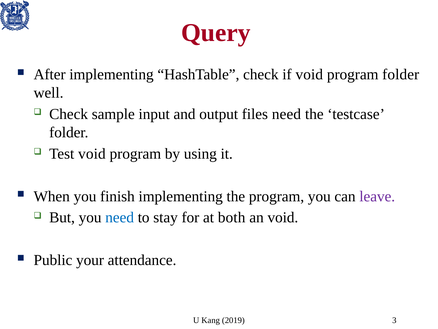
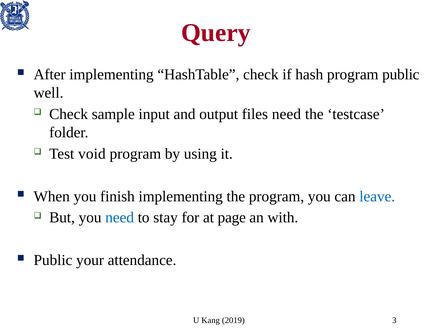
if void: void -> hash (309, 74)
program folder: folder -> public (401, 74)
leave colour: purple -> blue (377, 196)
both: both -> page (232, 217)
an void: void -> with (283, 217)
